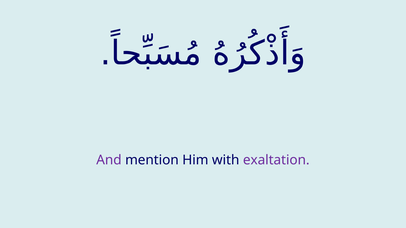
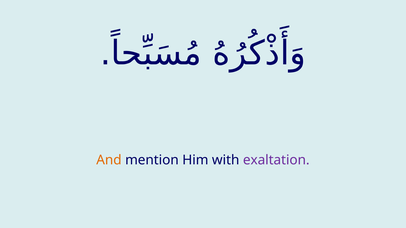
And colour: purple -> orange (109, 160)
